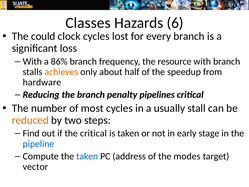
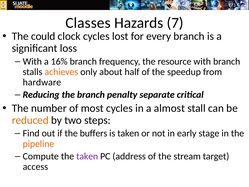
6: 6 -> 7 (175, 23)
86%: 86% -> 16% (59, 61)
pipelines: pipelines -> separate (157, 95)
usually: usually -> almost (169, 108)
the critical: critical -> buffers (94, 133)
pipeline colour: blue -> orange (38, 144)
taken colour: blue -> purple (87, 156)
modes: modes -> stream (187, 156)
vector: vector -> access (35, 167)
